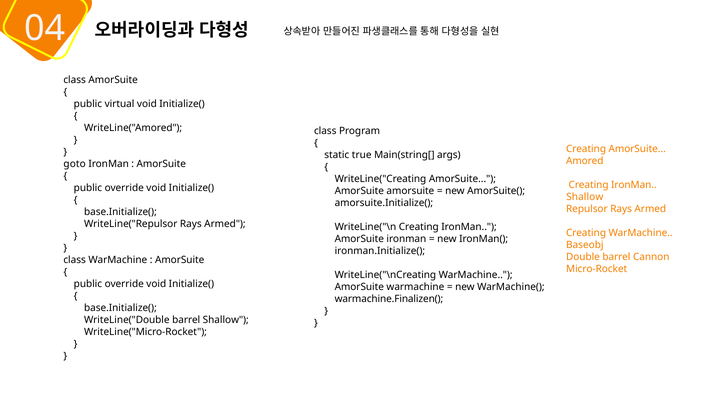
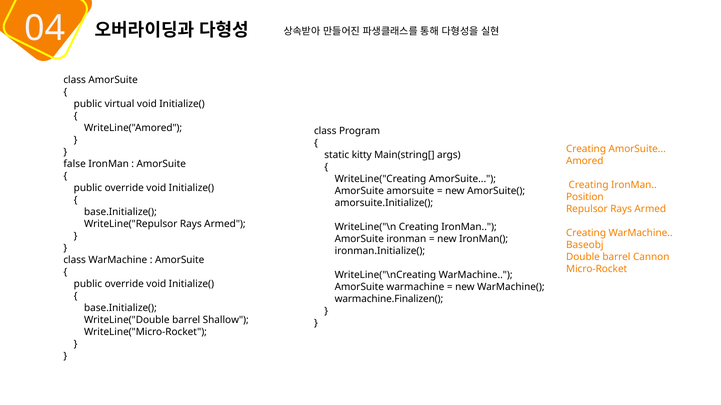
true: true -> kitty (362, 155)
goto: goto -> false (75, 164)
Shallow: Shallow -> Position (585, 197)
